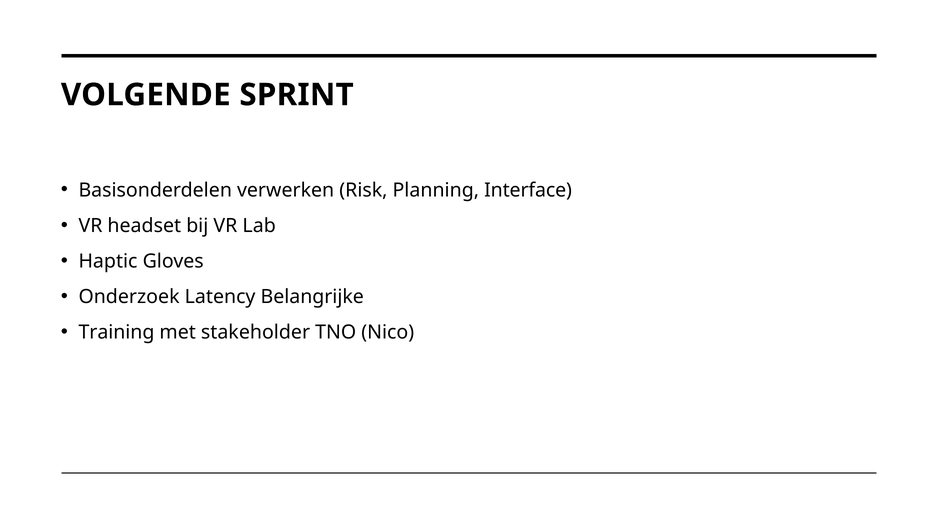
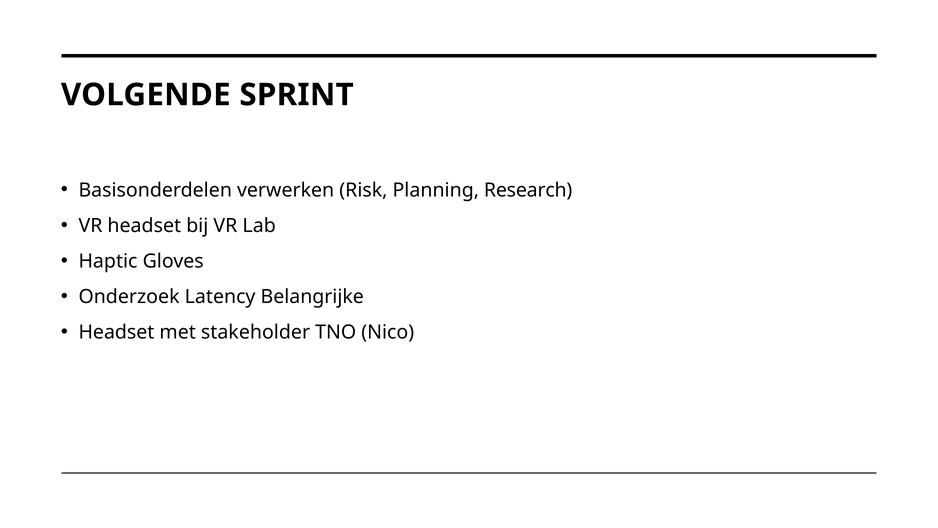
Interface: Interface -> Research (528, 190)
Training: Training -> Headset (116, 332)
